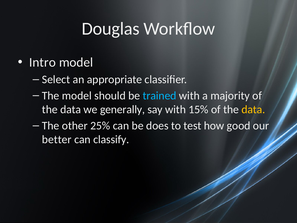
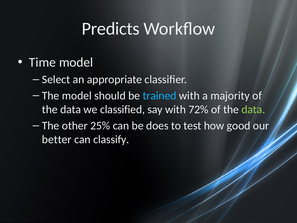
Douglas: Douglas -> Predicts (111, 29)
Intro: Intro -> Time (42, 62)
generally: generally -> classified (122, 109)
15%: 15% -> 72% (198, 109)
data colour: yellow -> light green (253, 109)
